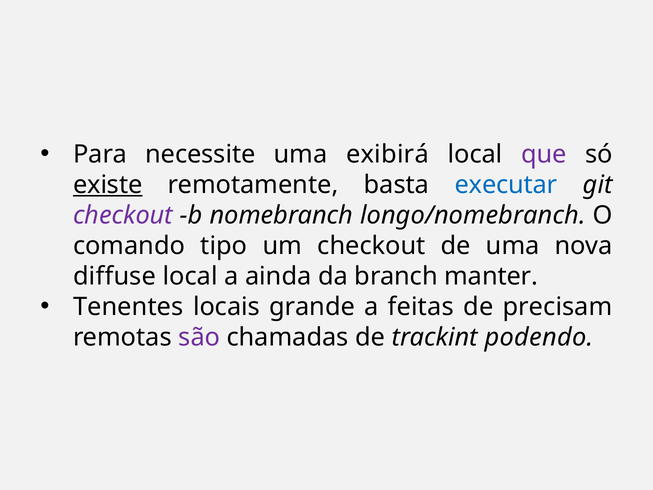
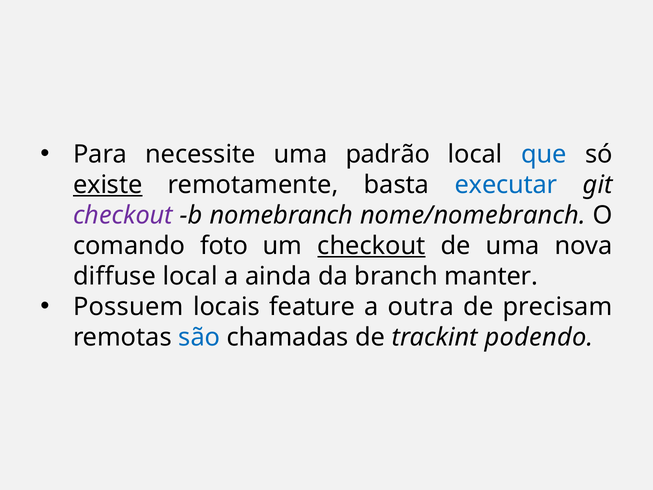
exibirá: exibirá -> padrão (388, 154)
que colour: purple -> blue (544, 154)
longo/nomebranch: longo/nomebranch -> nome/nomebranch (473, 215)
tipo: tipo -> foto (224, 246)
checkout underline: none -> present (371, 246)
Tenentes: Tenentes -> Possuem (128, 307)
grande: grande -> feature (312, 307)
feitas: feitas -> outra (421, 307)
são colour: purple -> blue (199, 337)
